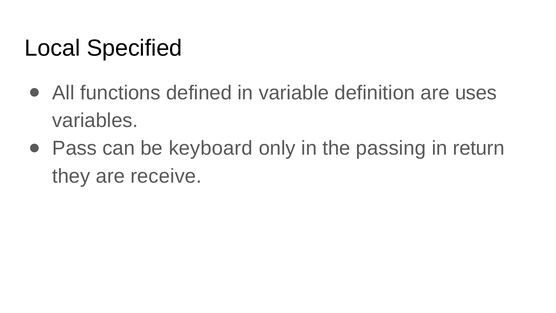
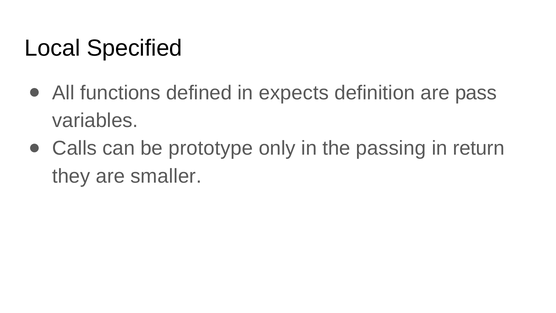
variable: variable -> expects (294, 93)
uses: uses -> pass (476, 93)
Pass: Pass -> Calls (75, 148)
keyboard: keyboard -> prototype (211, 148)
receive: receive -> smaller (166, 176)
